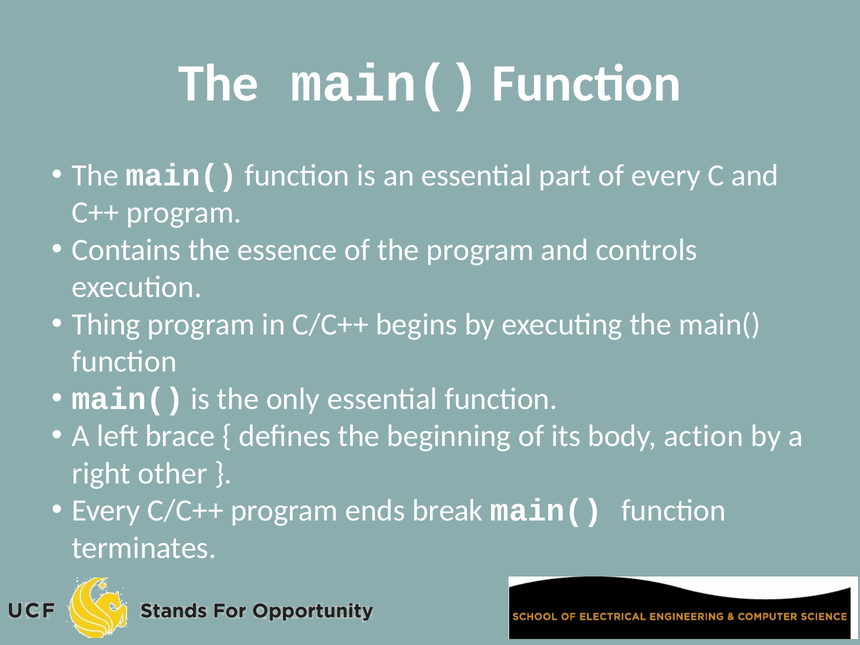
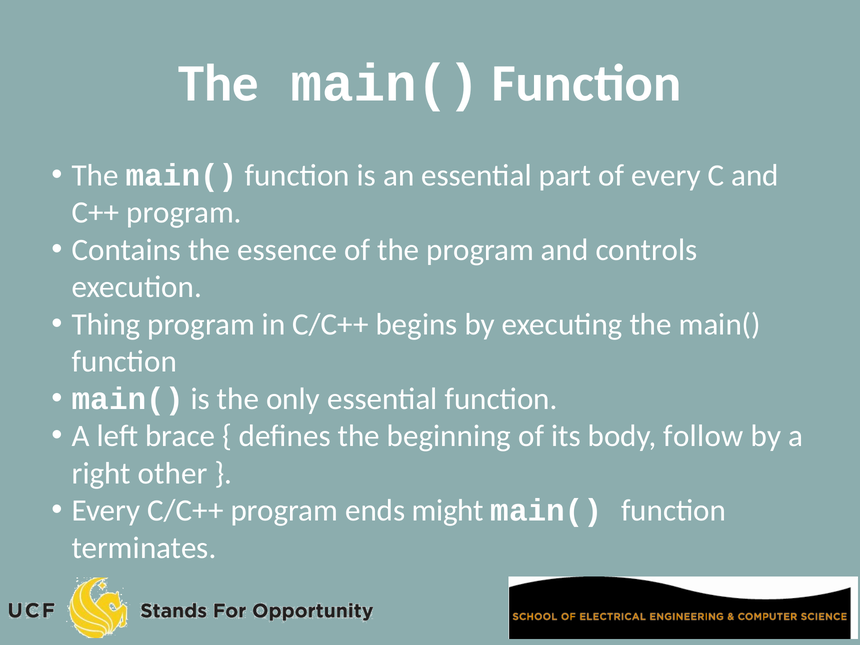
action: action -> follow (703, 436)
break: break -> might (448, 511)
